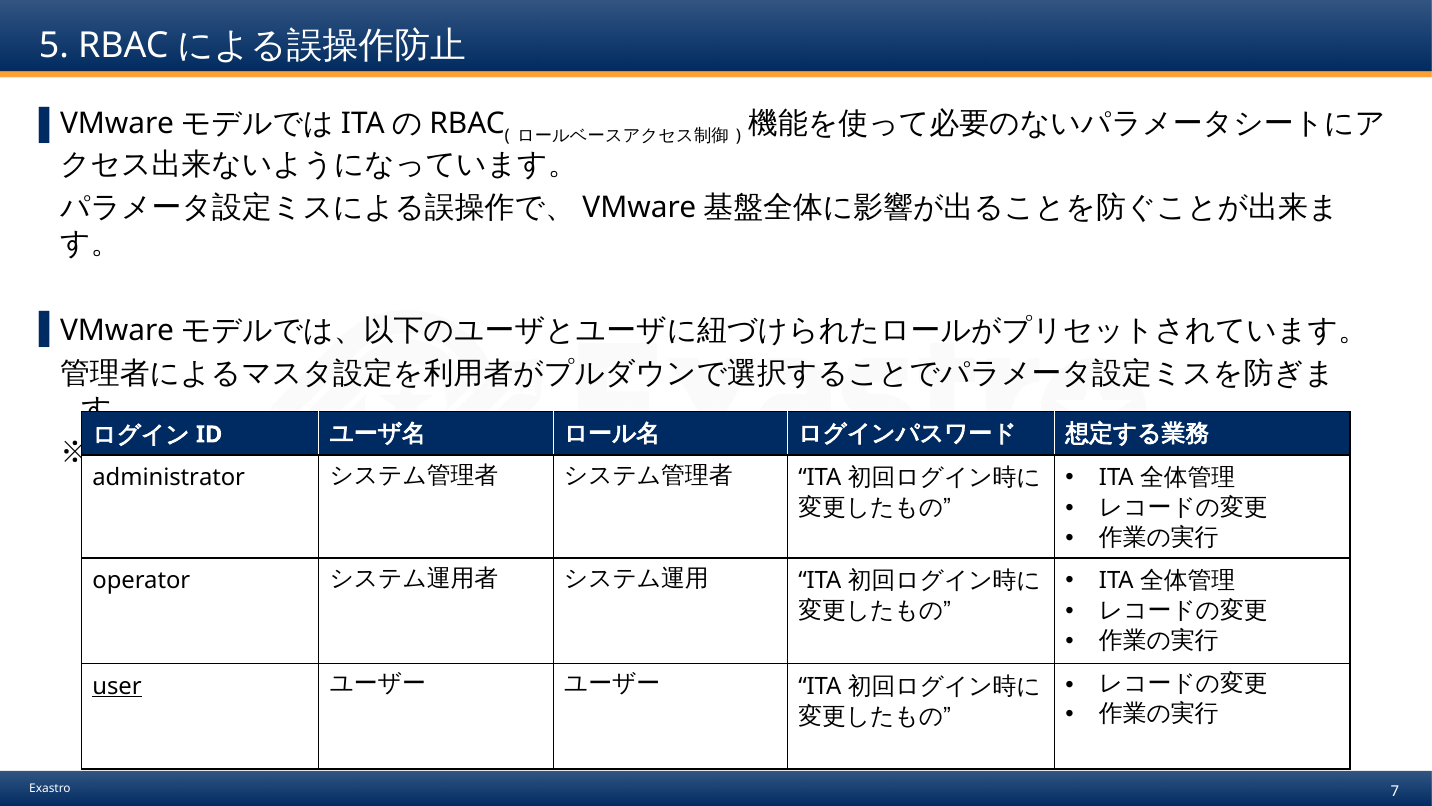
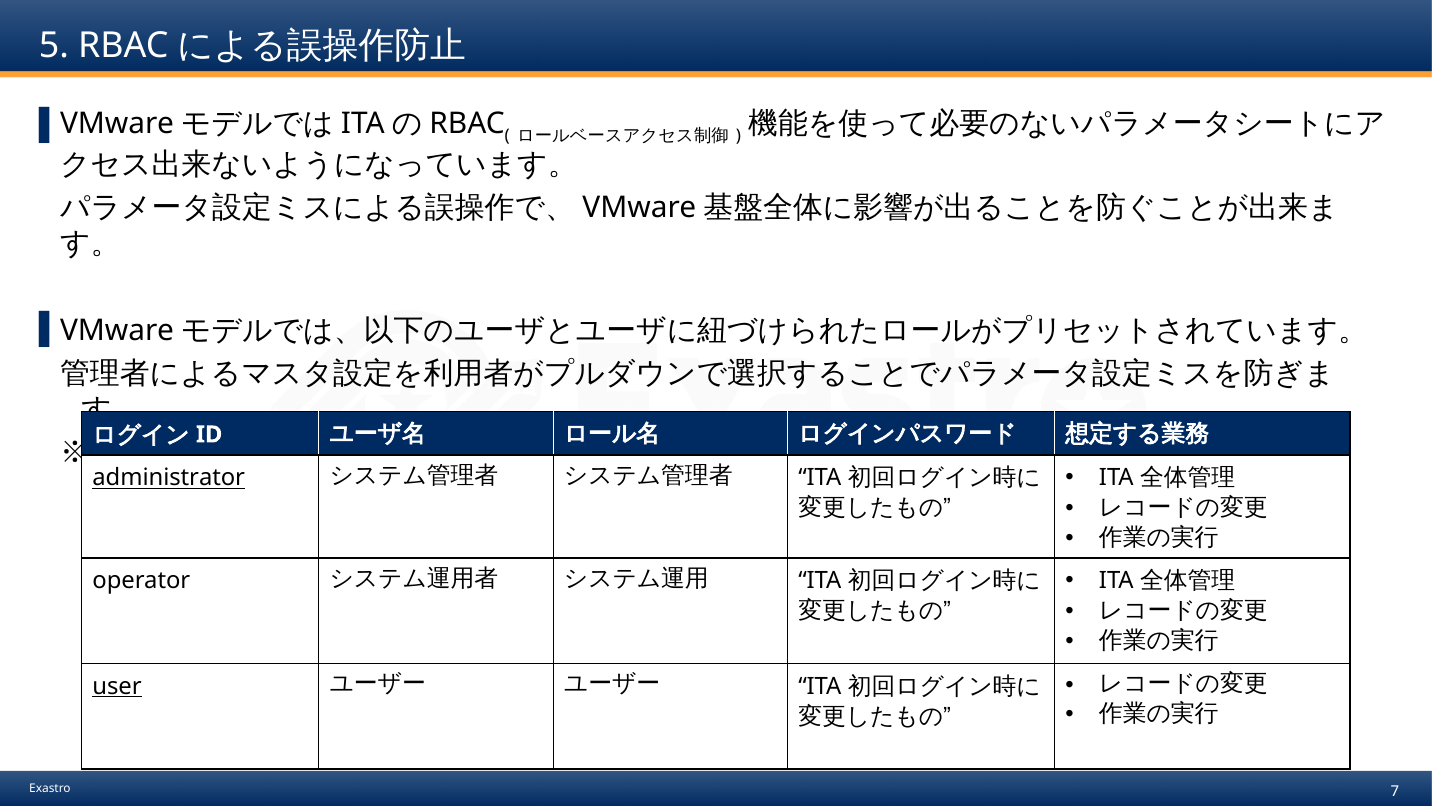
administrator underline: none -> present (169, 478)
